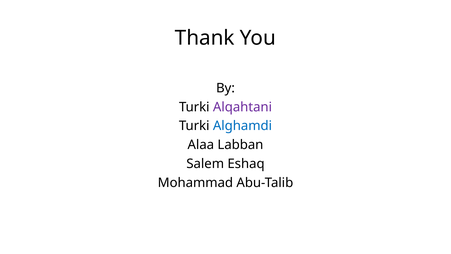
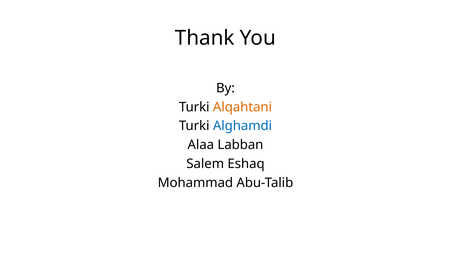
Alqahtani colour: purple -> orange (242, 107)
